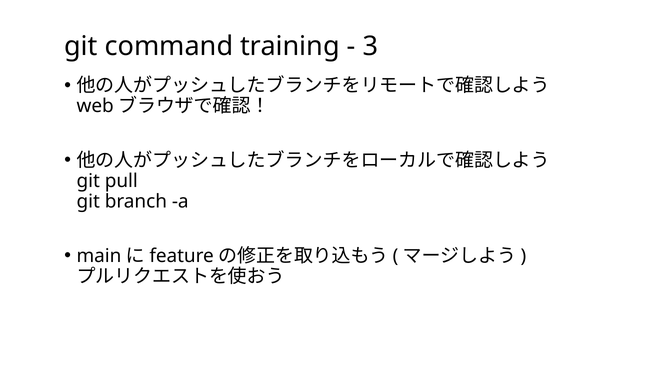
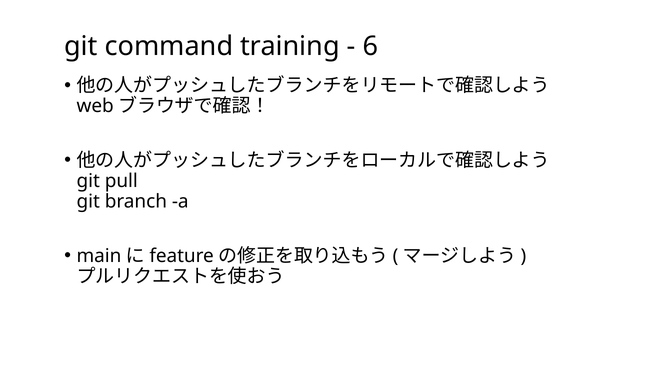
3: 3 -> 6 (370, 46)
